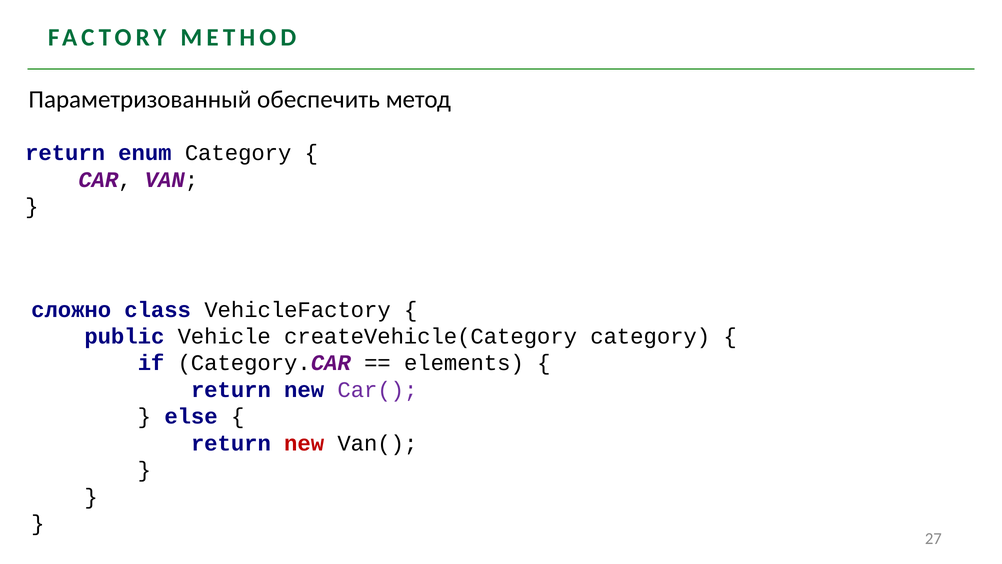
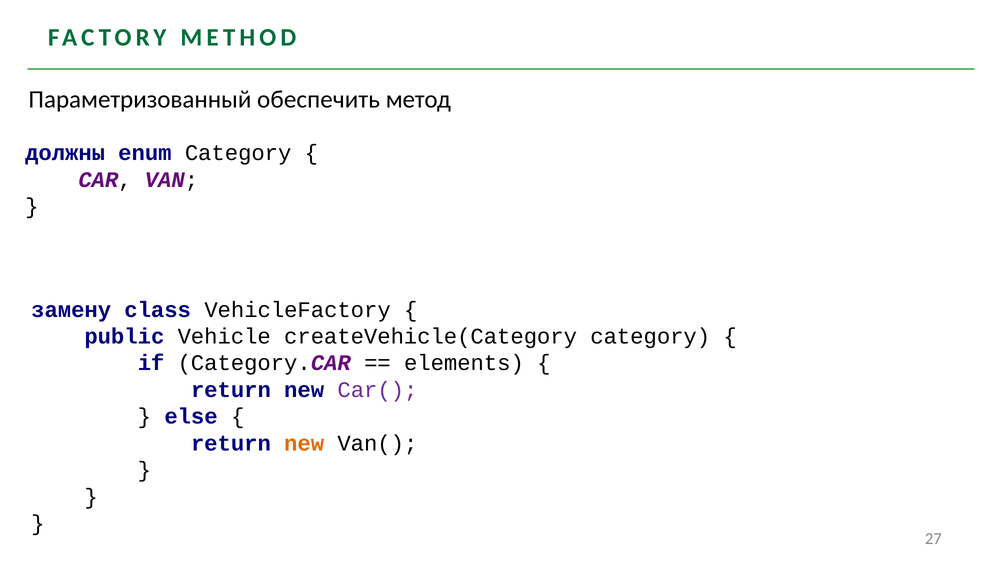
return: return -> должны (65, 153)
сложно: сложно -> замену (71, 309)
new colour: red -> orange (304, 443)
